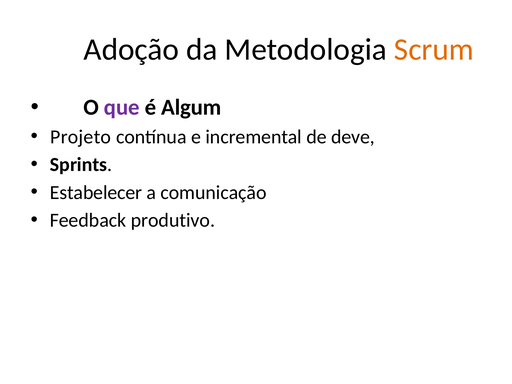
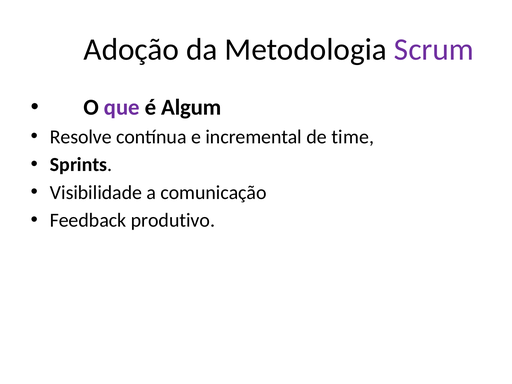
Scrum colour: orange -> purple (434, 50)
Projeto: Projeto -> Resolve (81, 137)
deve: deve -> time (353, 137)
Estabelecer: Estabelecer -> Visibilidade (96, 192)
